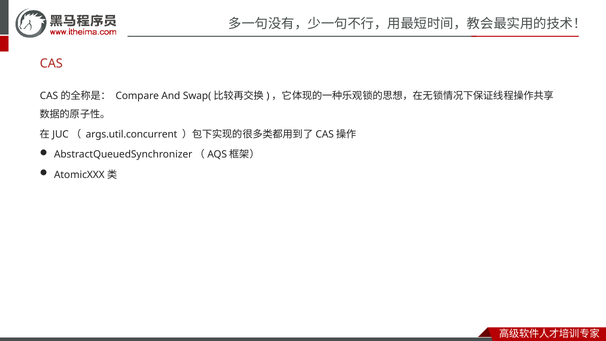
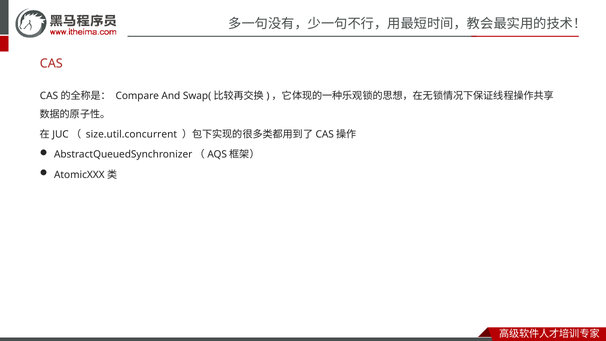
args.util.concurrent: args.util.concurrent -> size.util.concurrent (131, 134)
